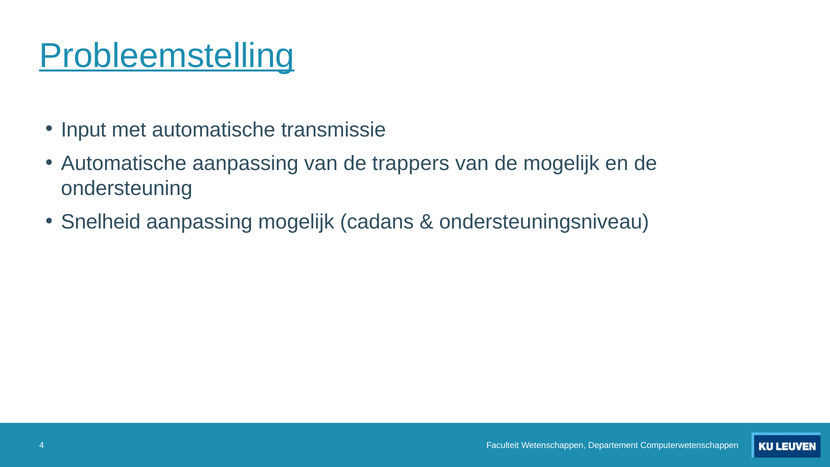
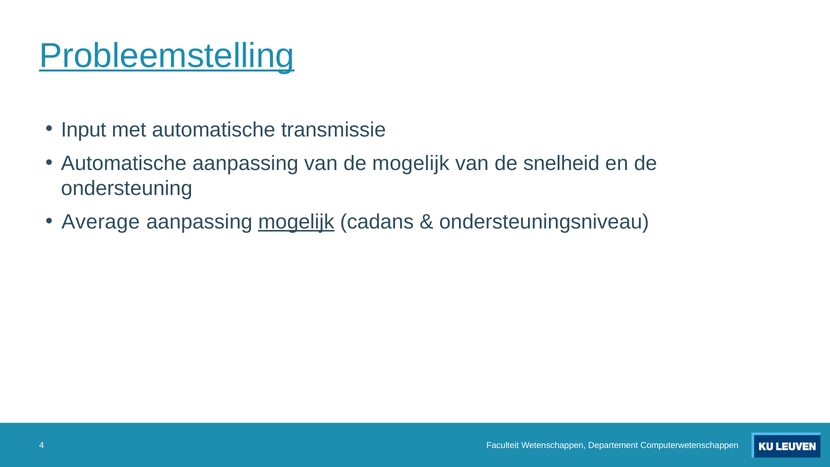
de trappers: trappers -> mogelijk (411, 163)
de mogelijk: mogelijk -> snelheid (561, 163)
Snelheid: Snelheid -> Average (101, 222)
mogelijk underline: none -> present (296, 222)
